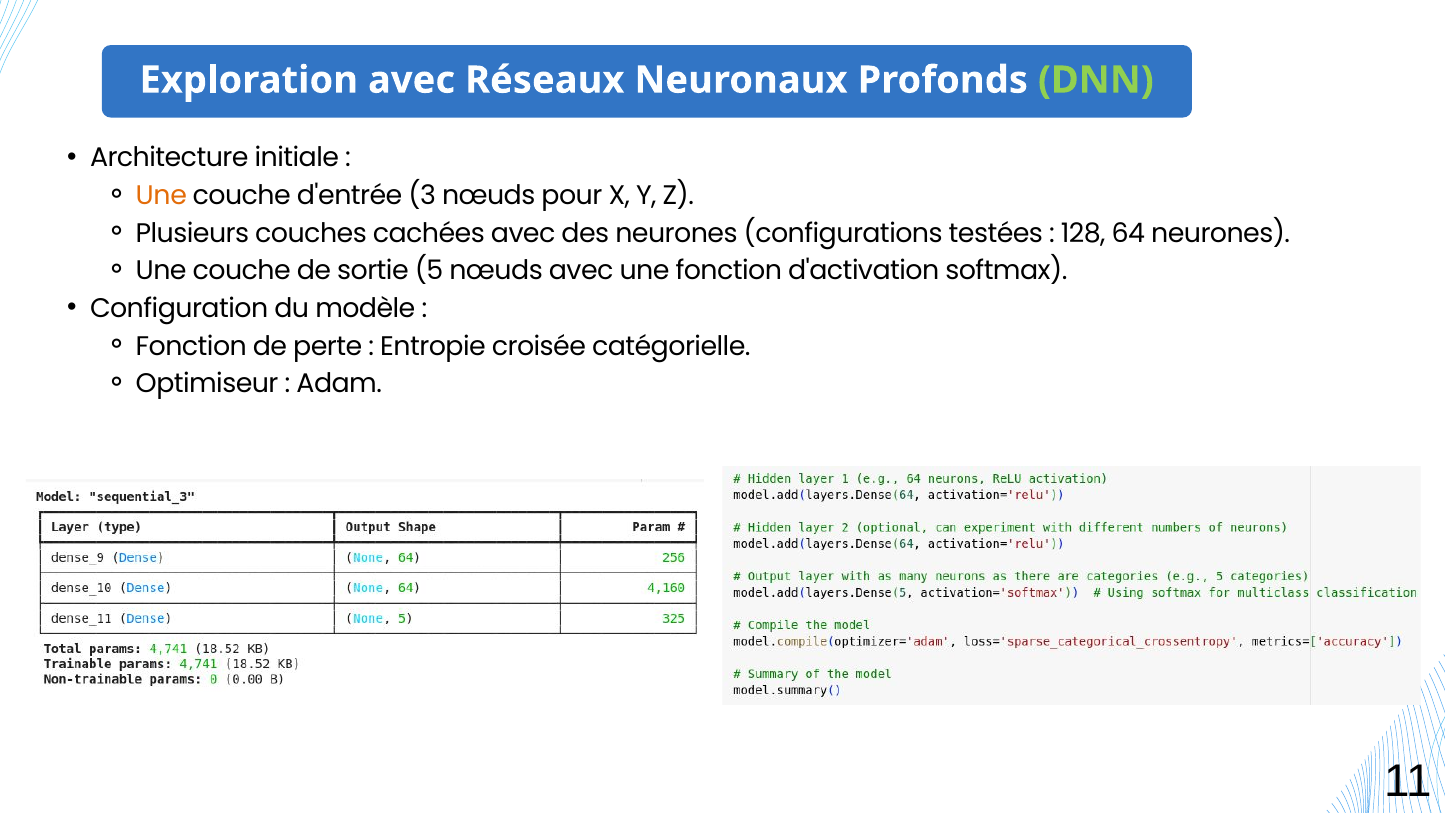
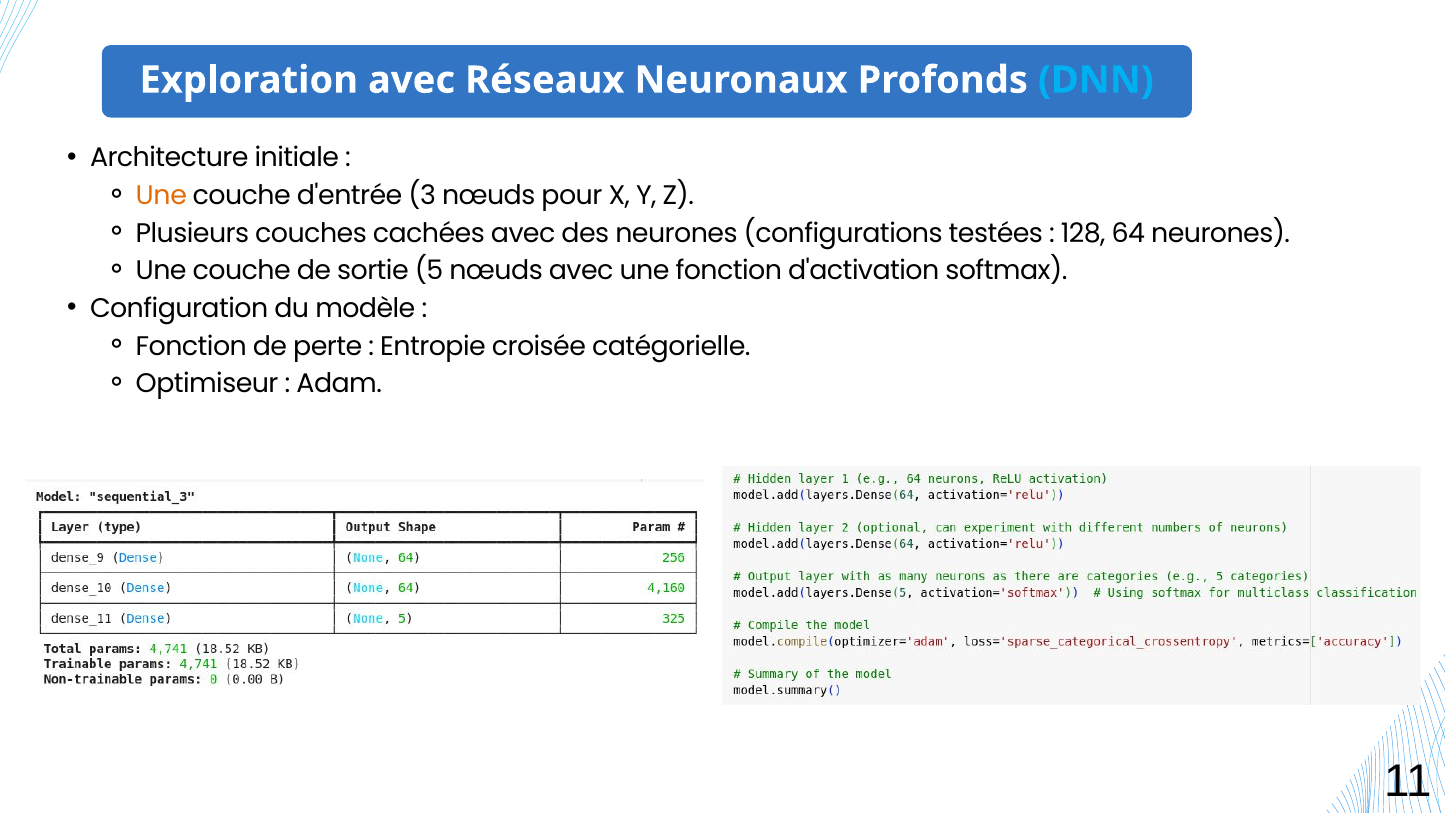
DNN colour: light green -> light blue (1096, 80)
